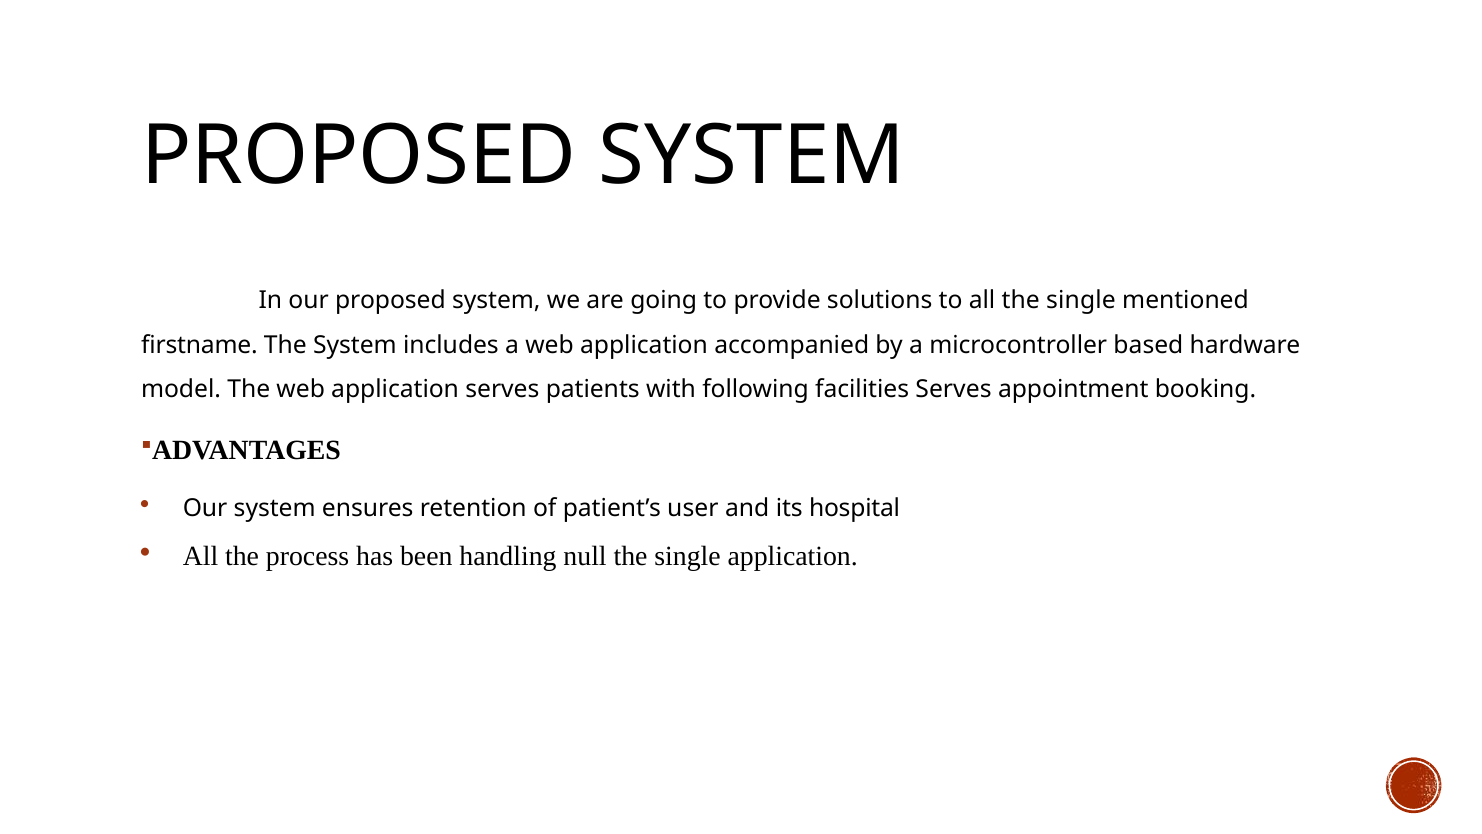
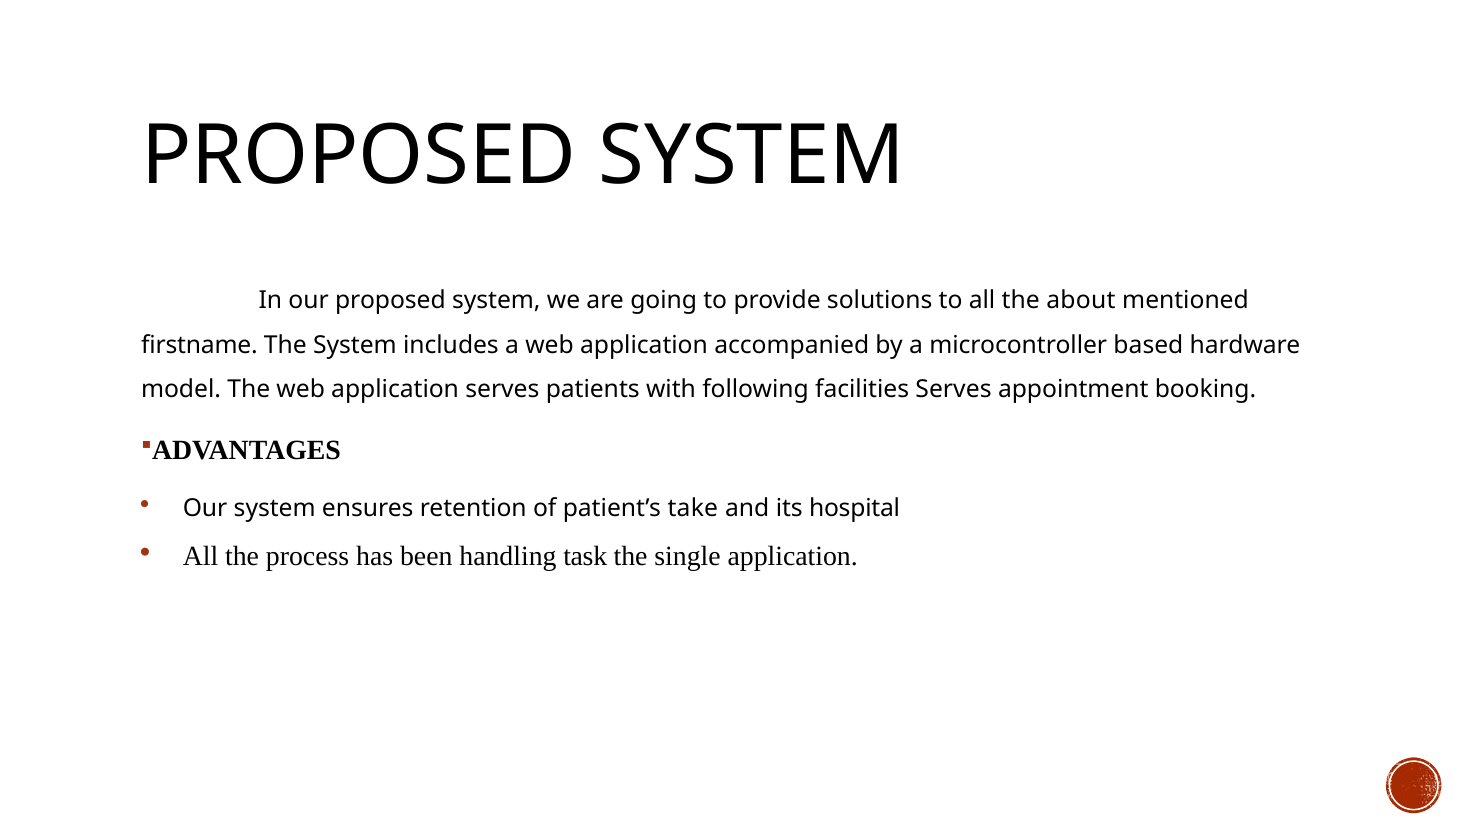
all the single: single -> about (1081, 300)
user: user -> take (693, 508)
null: null -> task (585, 557)
